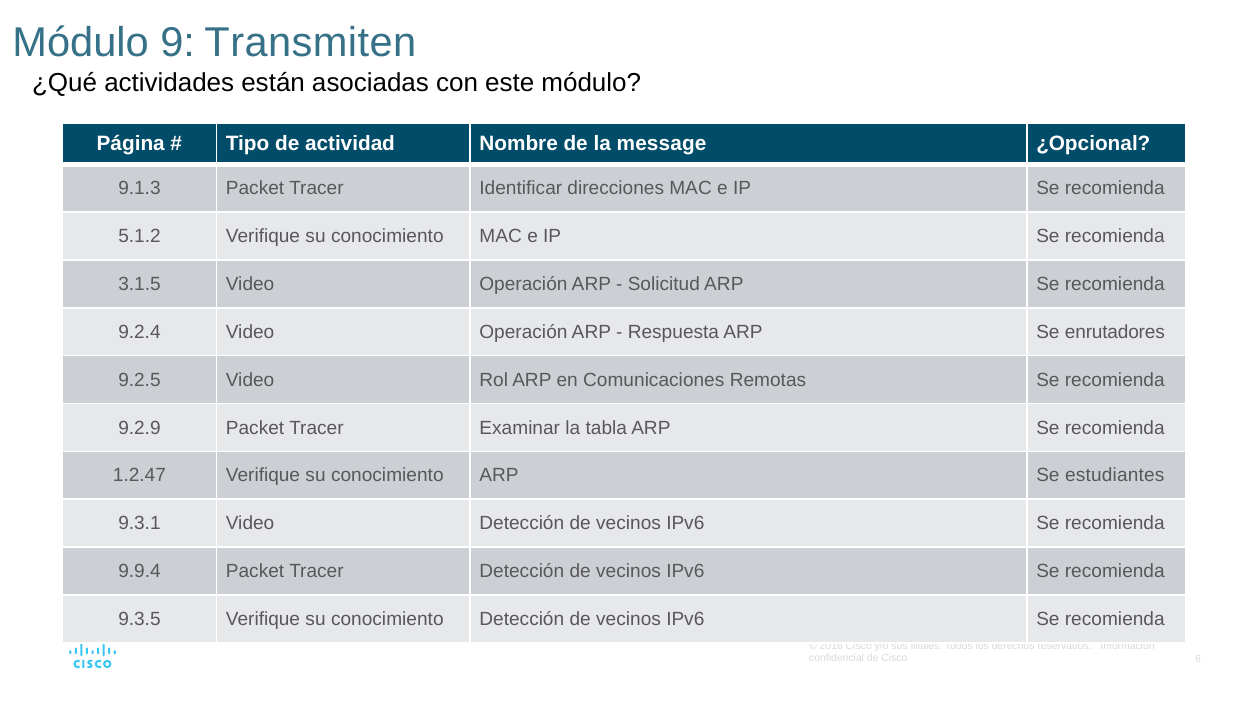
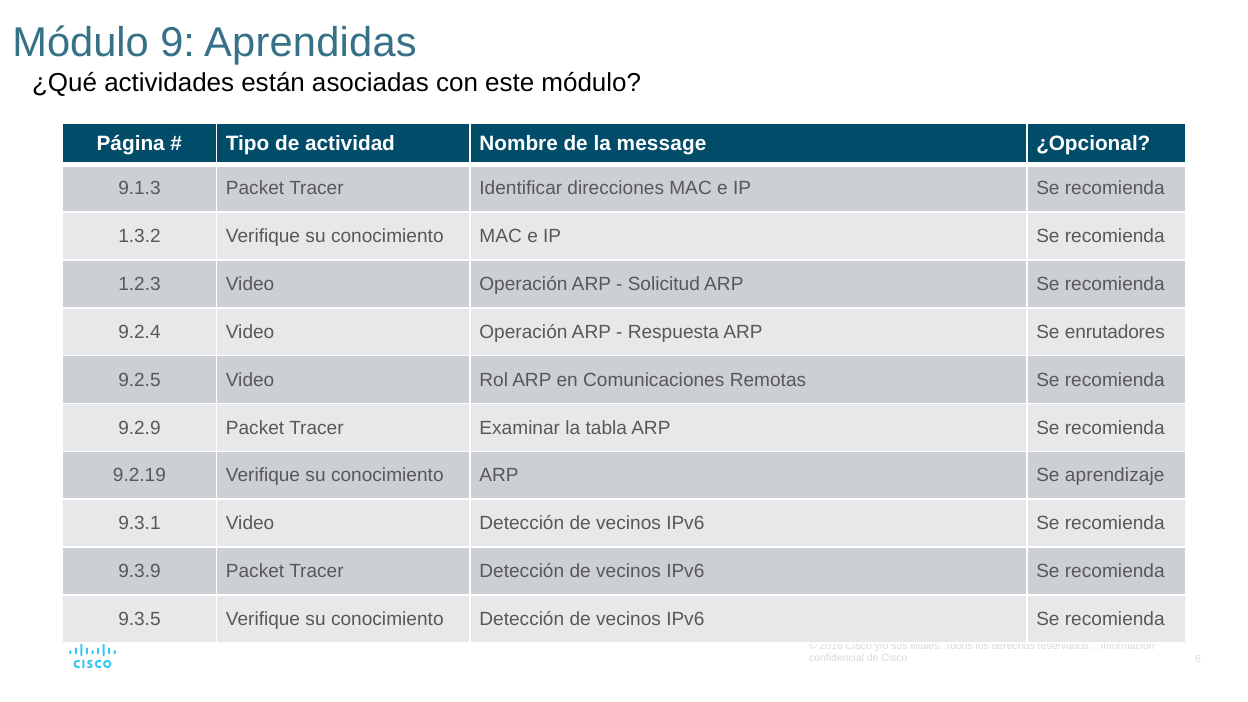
Transmiten: Transmiten -> Aprendidas (310, 42)
5.1.2: 5.1.2 -> 1.3.2 (139, 236)
3.1.5: 3.1.5 -> 1.2.3 (139, 284)
1.2.47: 1.2.47 -> 9.2.19 (139, 476)
estudiantes: estudiantes -> aprendizaje (1115, 476)
9.9.4: 9.9.4 -> 9.3.9 (139, 571)
